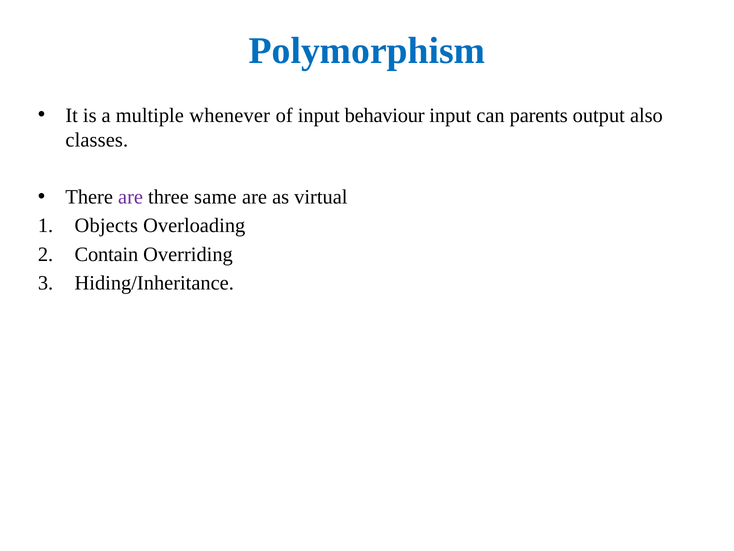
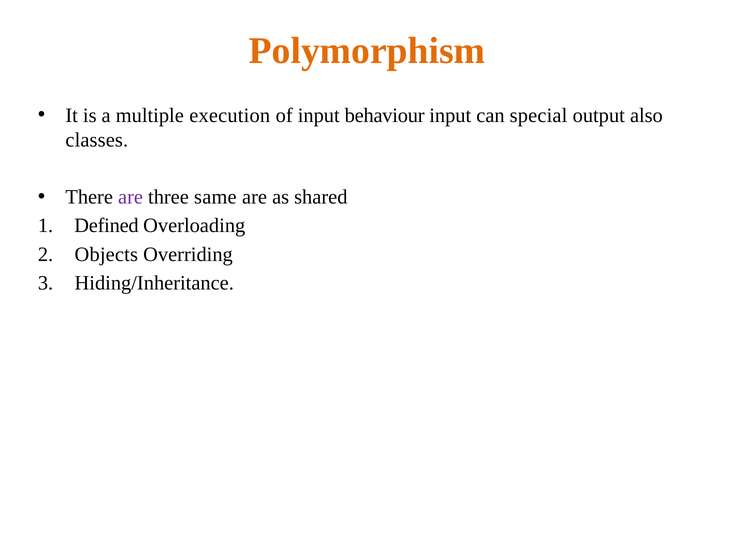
Polymorphism colour: blue -> orange (367, 51)
whenever: whenever -> execution (230, 115)
parents: parents -> special (539, 115)
virtual: virtual -> shared (321, 197)
Objects: Objects -> Defined (106, 225)
Contain: Contain -> Objects (106, 254)
